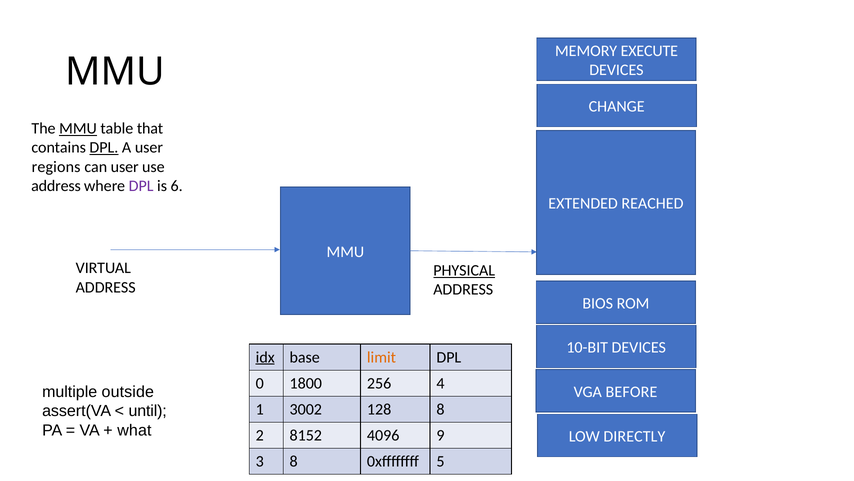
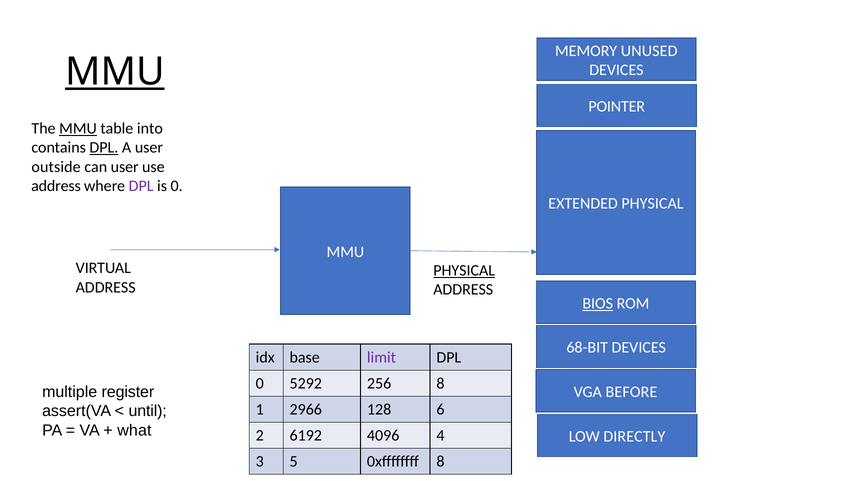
EXECUTE: EXECUTE -> UNUSED (649, 51)
MMU underline: none -> present (115, 72)
CHANGE: CHANGE -> POINTER (617, 106)
that: that -> into (150, 128)
regions: regions -> outside (56, 167)
is 6: 6 -> 0 (177, 186)
EXTENDED REACHED: REACHED -> PHYSICAL (652, 203)
BIOS underline: none -> present (598, 303)
10-BIT: 10-BIT -> 68-BIT (587, 347)
idx underline: present -> none (265, 357)
limit colour: orange -> purple (382, 357)
1800: 1800 -> 5292 (306, 383)
256 4: 4 -> 8 (441, 383)
outside: outside -> register (128, 391)
3002: 3002 -> 2966 (306, 409)
128 8: 8 -> 6 (441, 409)
8152: 8152 -> 6192 (306, 435)
9: 9 -> 4 (441, 435)
3 8: 8 -> 5 (294, 461)
0xffffffff 5: 5 -> 8 (441, 461)
